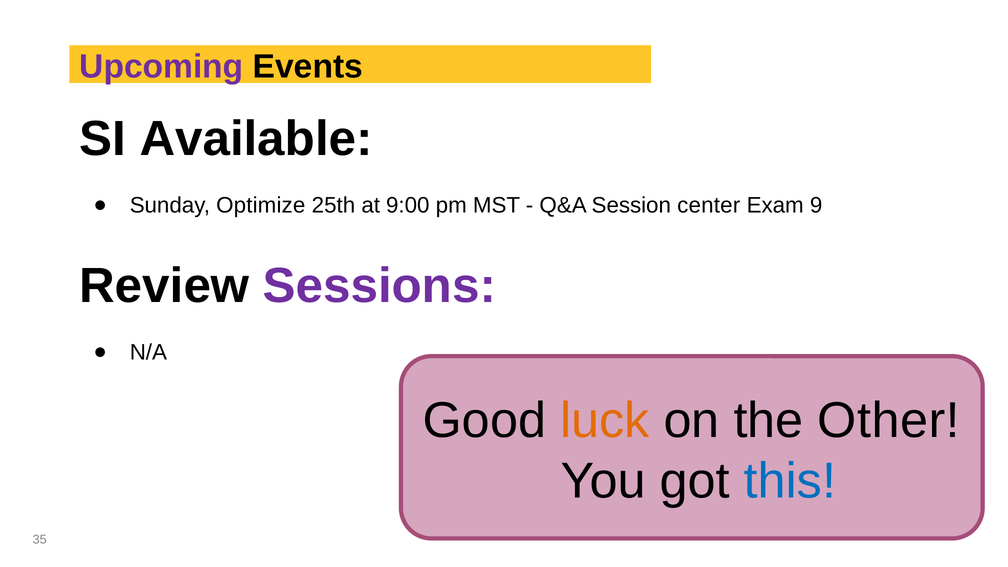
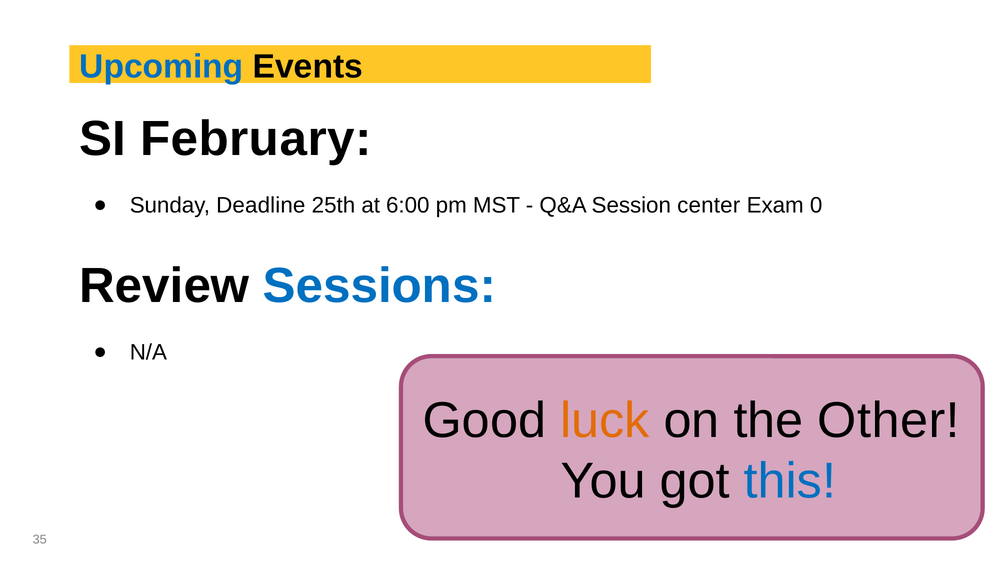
Upcoming colour: purple -> blue (161, 66)
Available: Available -> February (256, 139)
Optimize: Optimize -> Deadline (261, 205)
9:00: 9:00 -> 6:00 (408, 205)
9: 9 -> 0 (816, 205)
Sessions colour: purple -> blue (379, 286)
